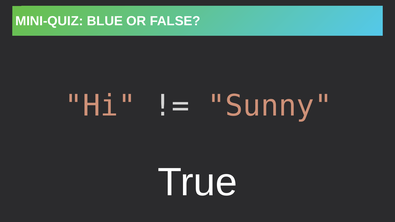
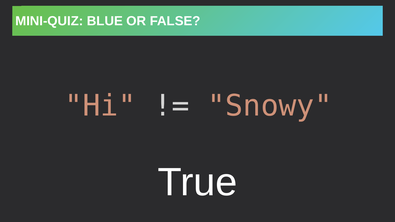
Sunny: Sunny -> Snowy (270, 106)
